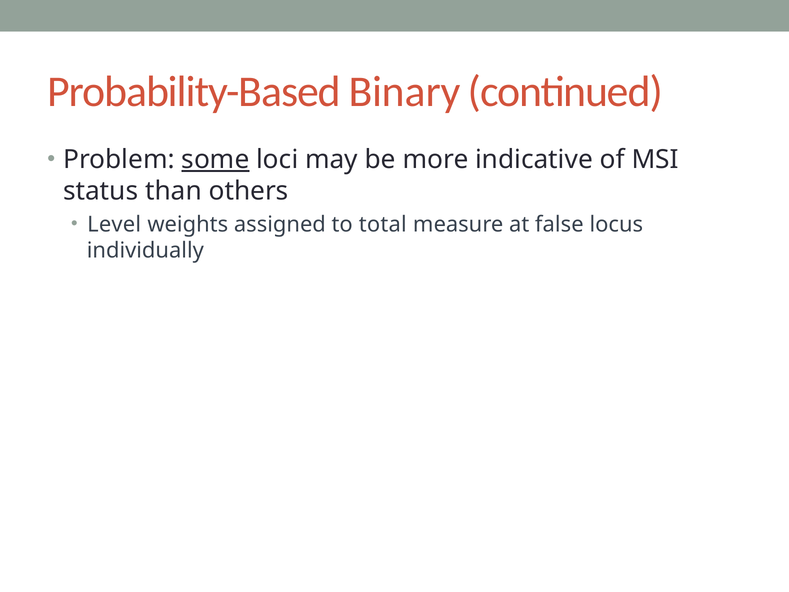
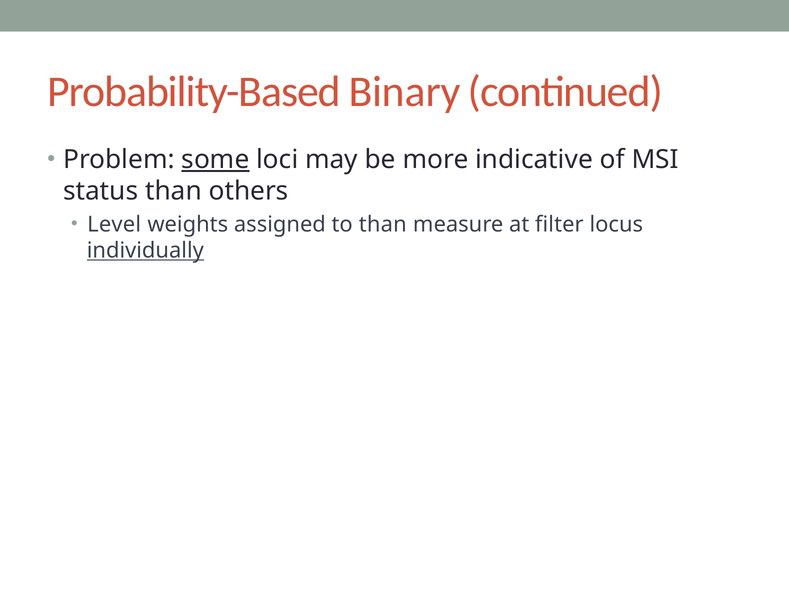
to total: total -> than (383, 224)
false: false -> filter (559, 224)
individually underline: none -> present (145, 251)
